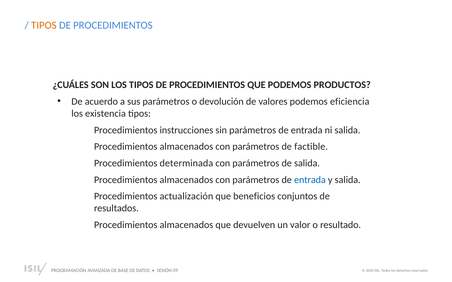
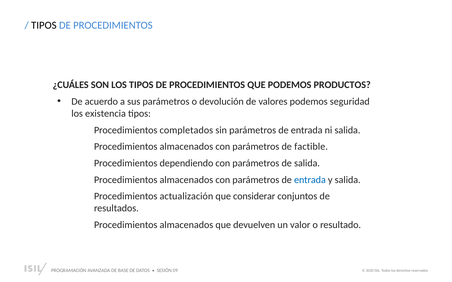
TIPOS colour: orange -> black (44, 25)
eficiencia: eficiencia -> seguridad (350, 102)
instrucciones: instrucciones -> completados (186, 130)
determinada: determinada -> dependiendo (186, 164)
beneficios: beneficios -> considerar (254, 197)
